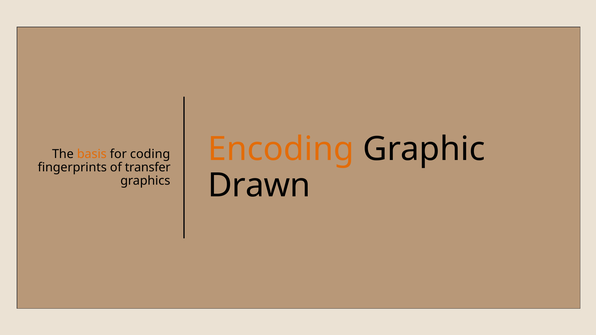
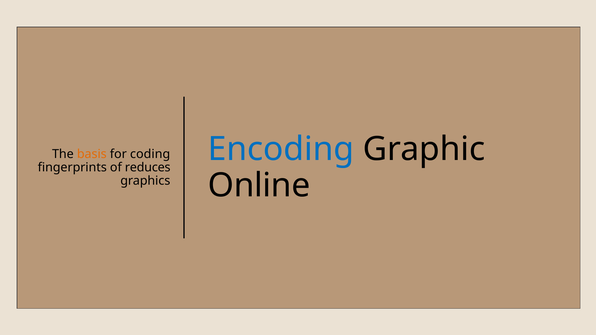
Encoding colour: orange -> blue (281, 149)
transfer: transfer -> reduces (148, 168)
Drawn: Drawn -> Online (259, 186)
